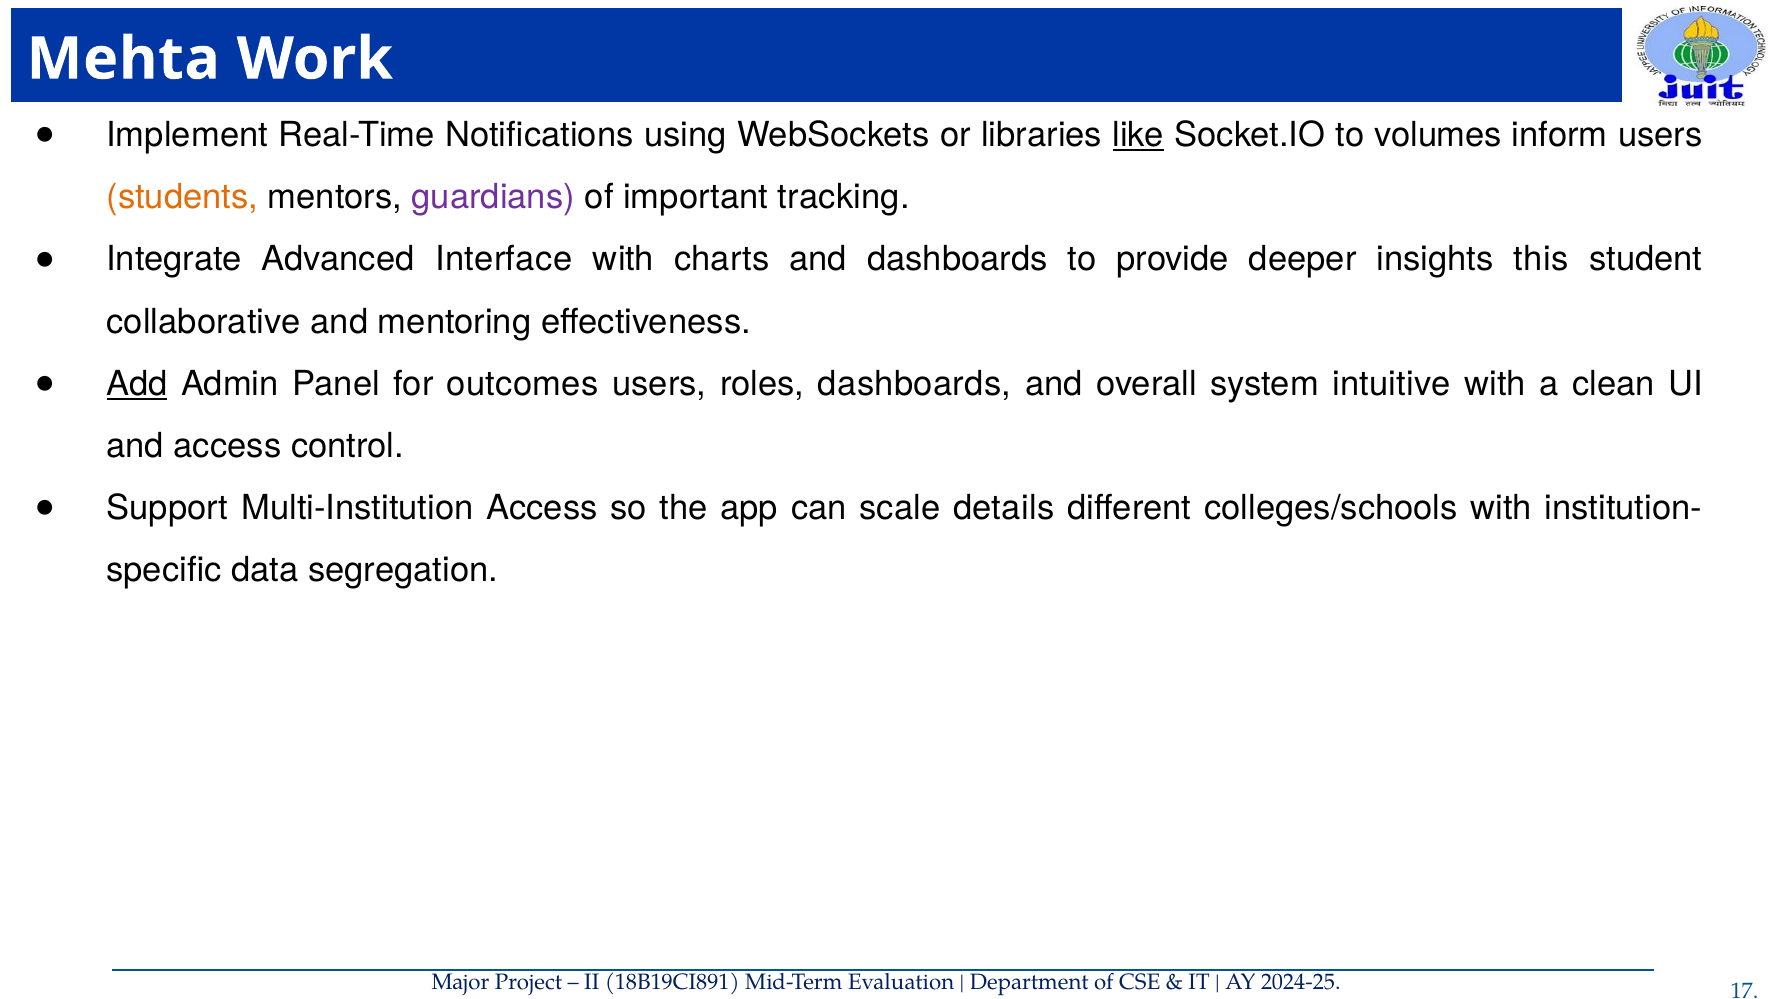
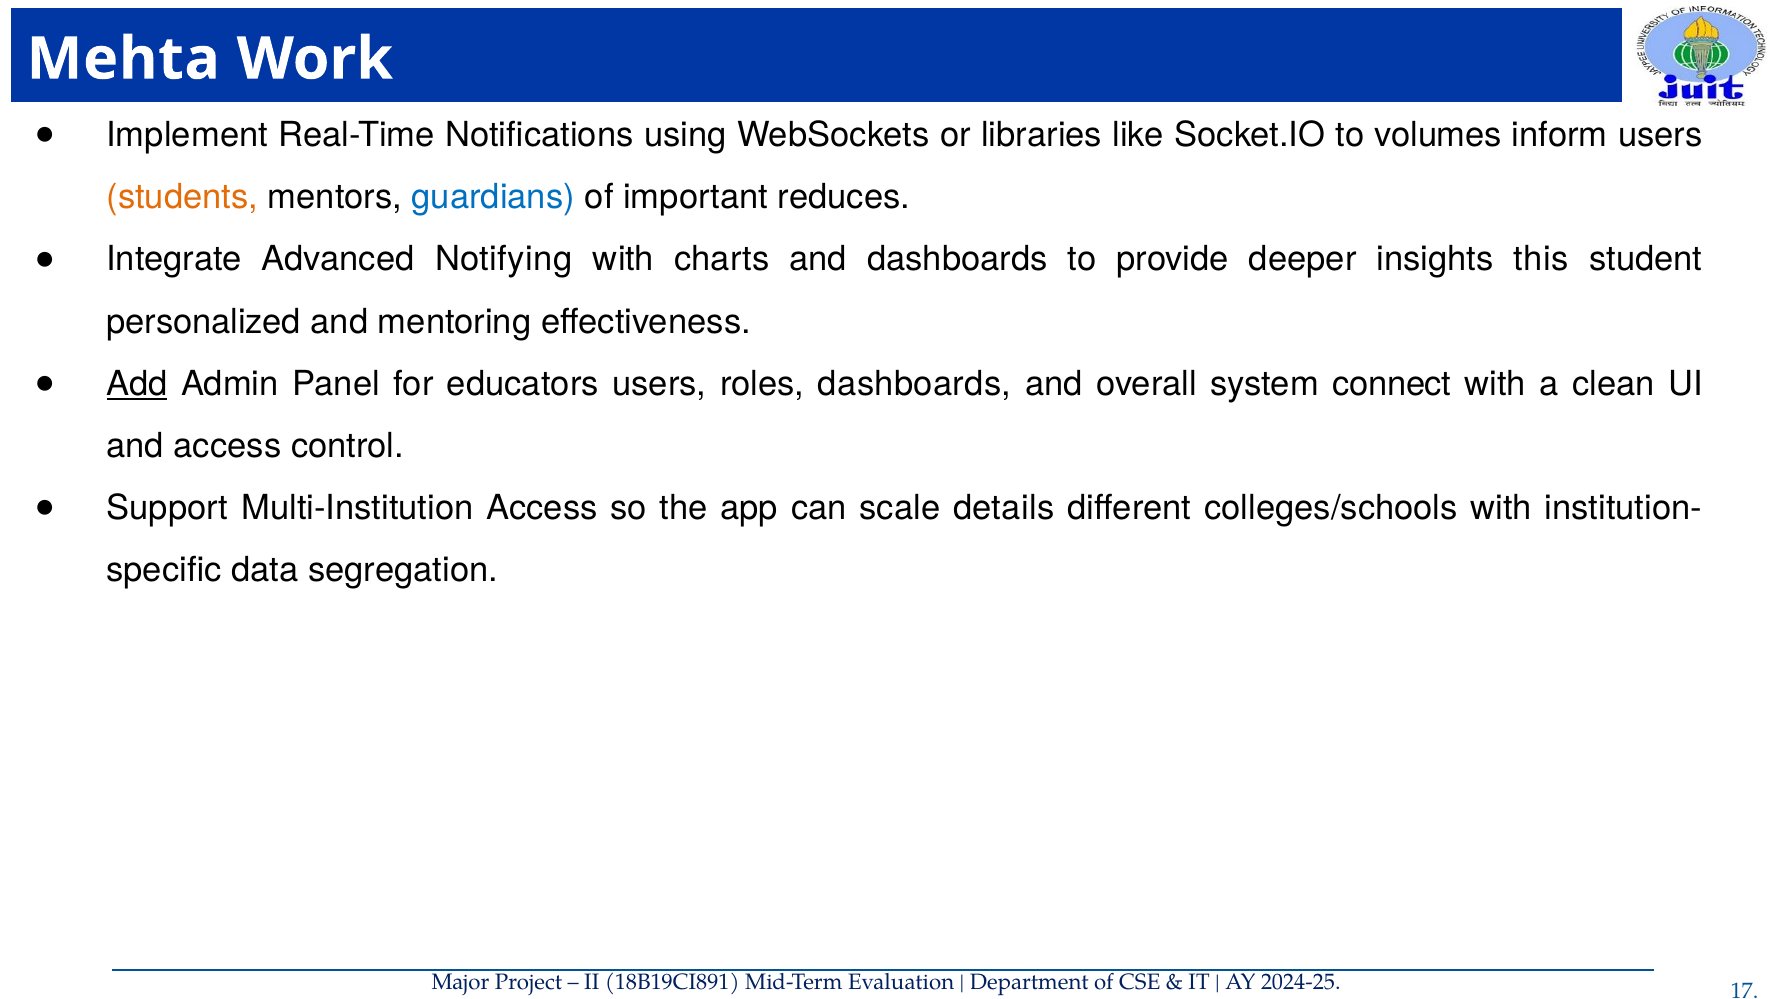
like underline: present -> none (1138, 135)
guardians colour: purple -> blue (493, 197)
tracking: tracking -> reduces (844, 197)
Interface: Interface -> Notifying (504, 259)
collaborative: collaborative -> personalized (204, 322)
outcomes: outcomes -> educators (523, 384)
intuitive: intuitive -> connect (1392, 384)
